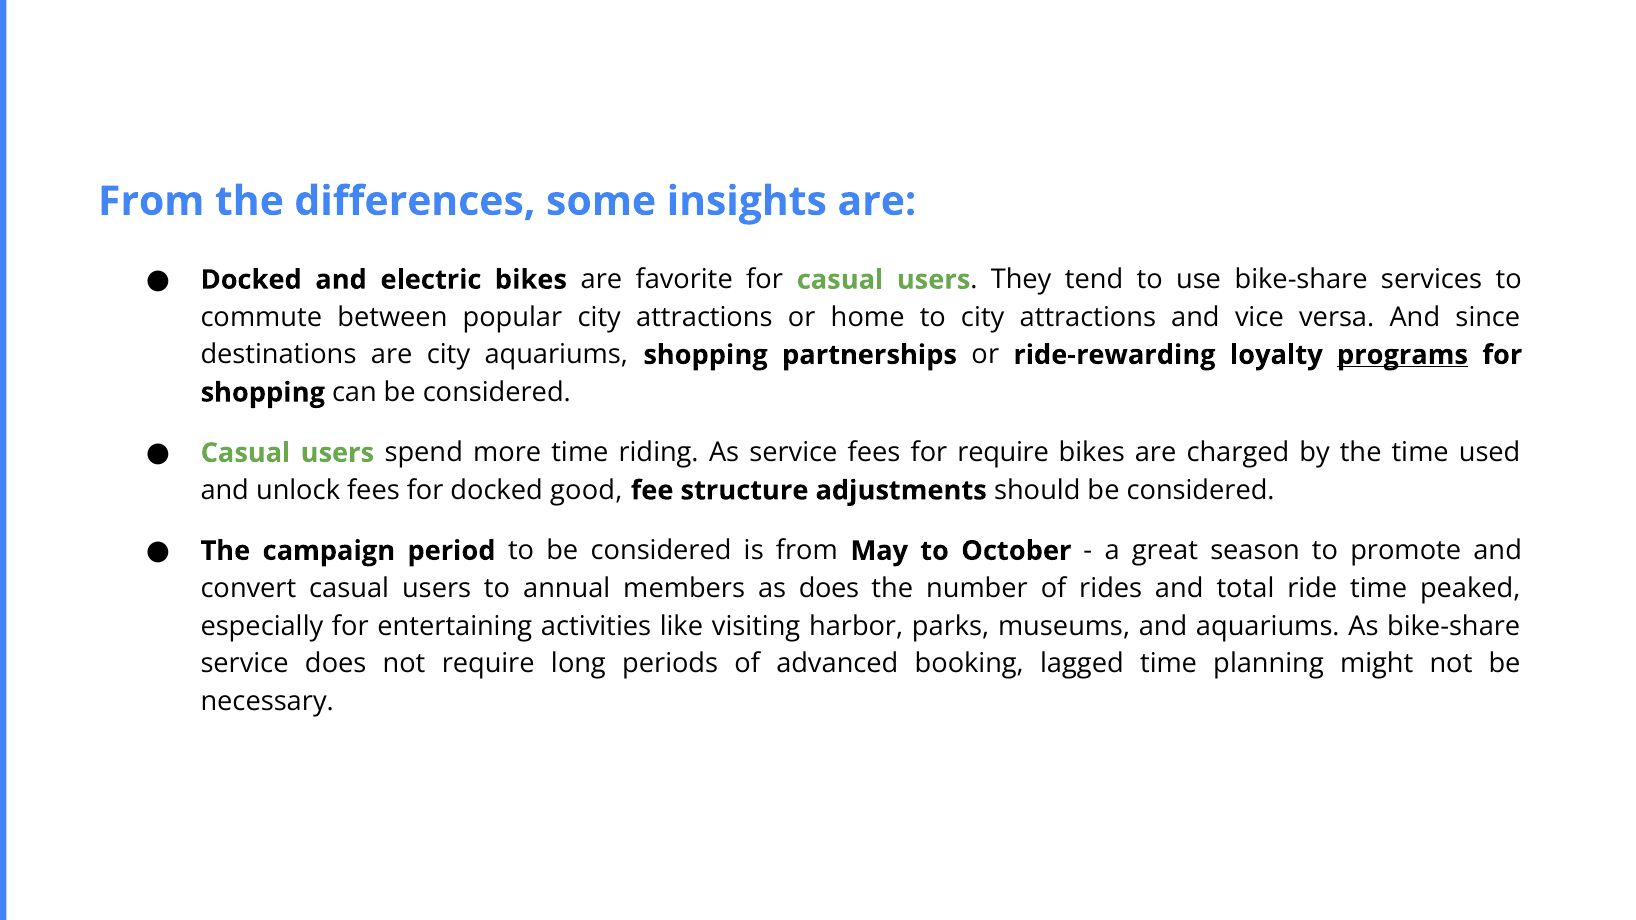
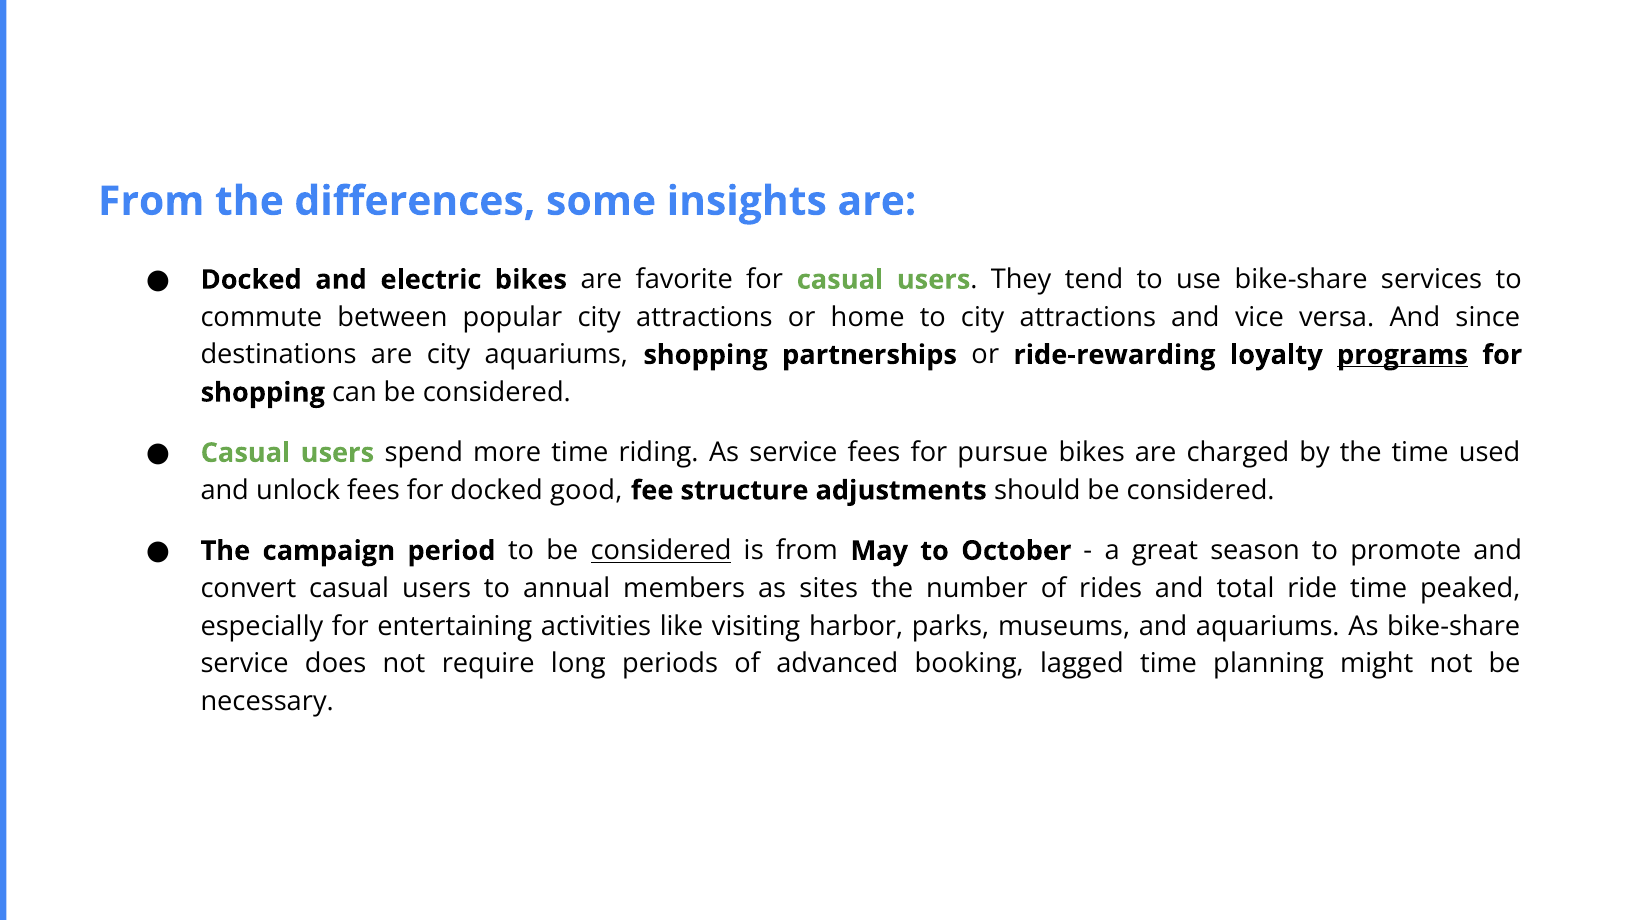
for require: require -> pursue (1003, 453)
considered underline: none -> present (661, 551)
as does: does -> sites (829, 589)
